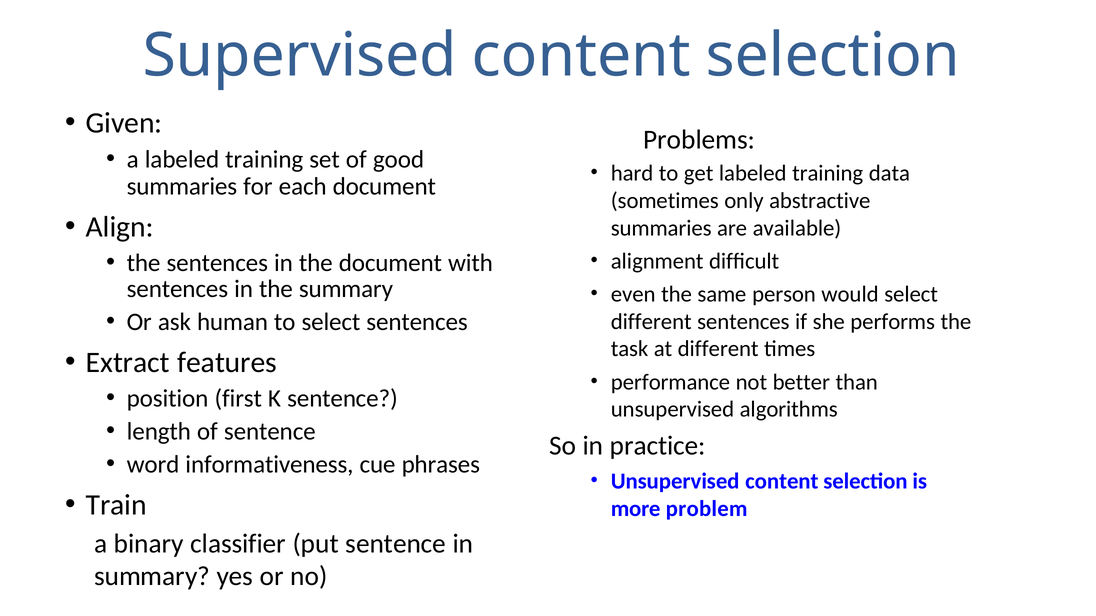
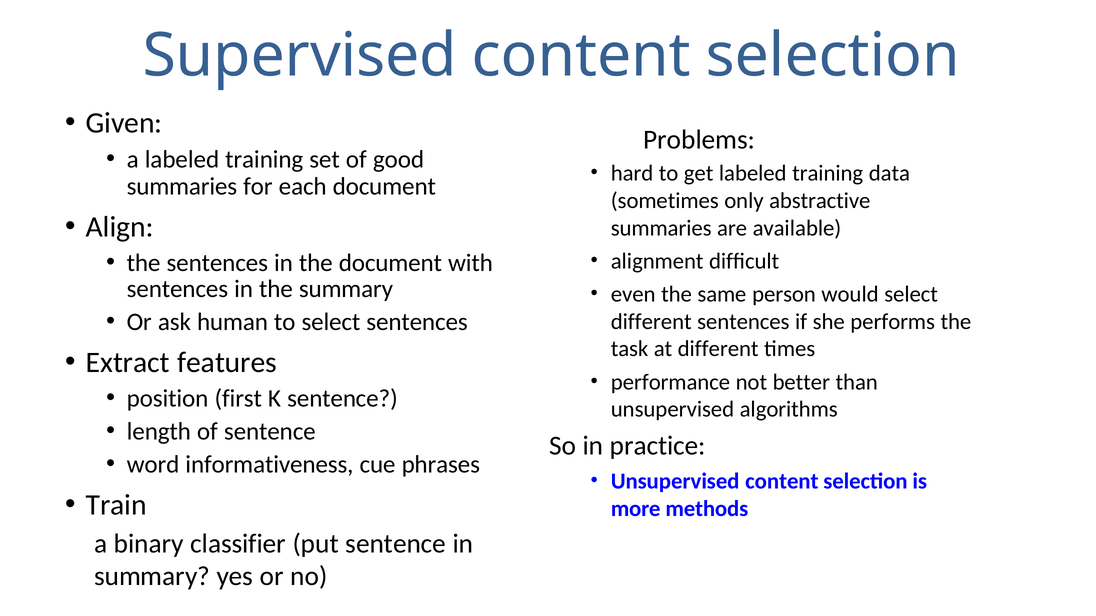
problem: problem -> methods (707, 509)
